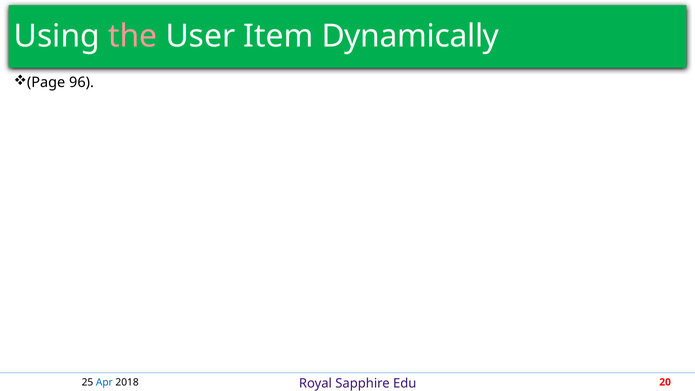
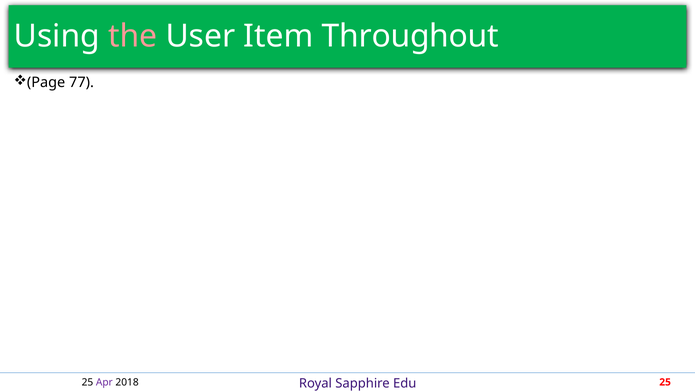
Dynamically: Dynamically -> Throughout (410, 36)
96: 96 -> 77 (82, 83)
Apr colour: blue -> purple (104, 382)
20: 20 -> 25 (665, 382)
